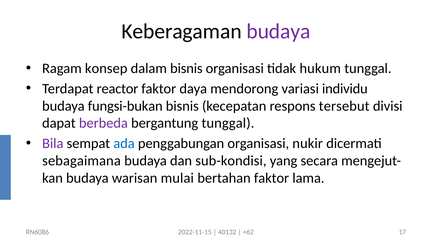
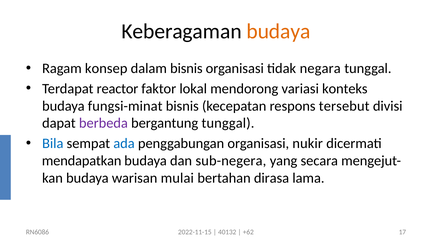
budaya colour: purple -> orange (278, 31)
hukum: hukum -> negara (320, 69)
daya: daya -> lokal (193, 89)
individu: individu -> konteks (345, 89)
fungsi-bukan: fungsi-bukan -> fungsi-minat (125, 106)
Bila colour: purple -> blue (53, 143)
sebagaimana: sebagaimana -> mendapatkan (82, 161)
sub-kondisi: sub-kondisi -> sub-negera (231, 161)
bertahan faktor: faktor -> dirasa (272, 178)
